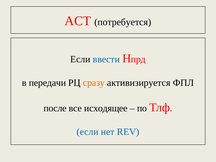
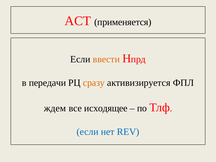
потребуется: потребуется -> применяется (123, 22)
ввести colour: blue -> orange (106, 59)
после: после -> ждем (55, 108)
